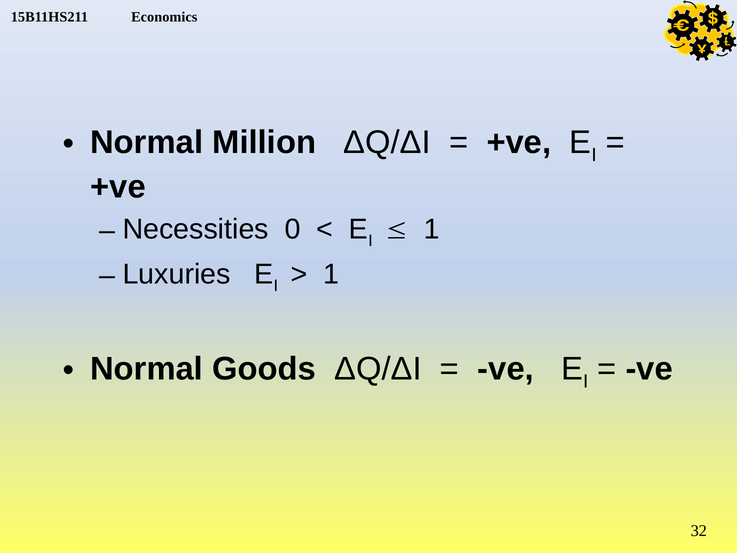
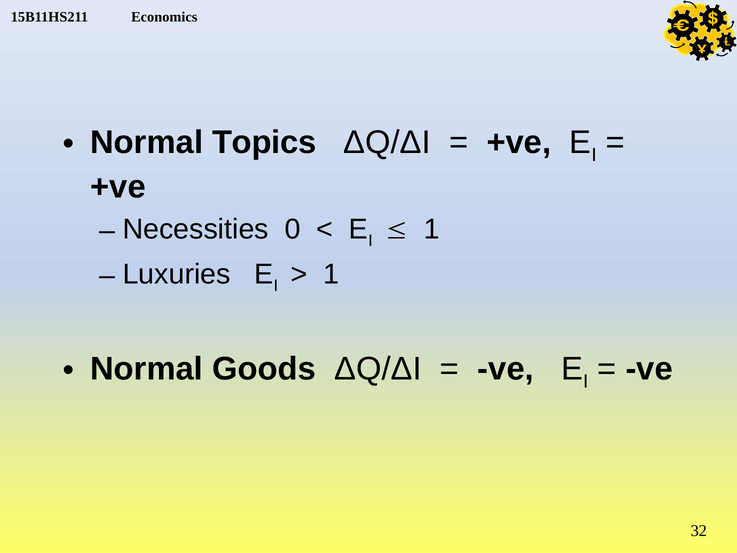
Million: Million -> Topics (264, 142)
